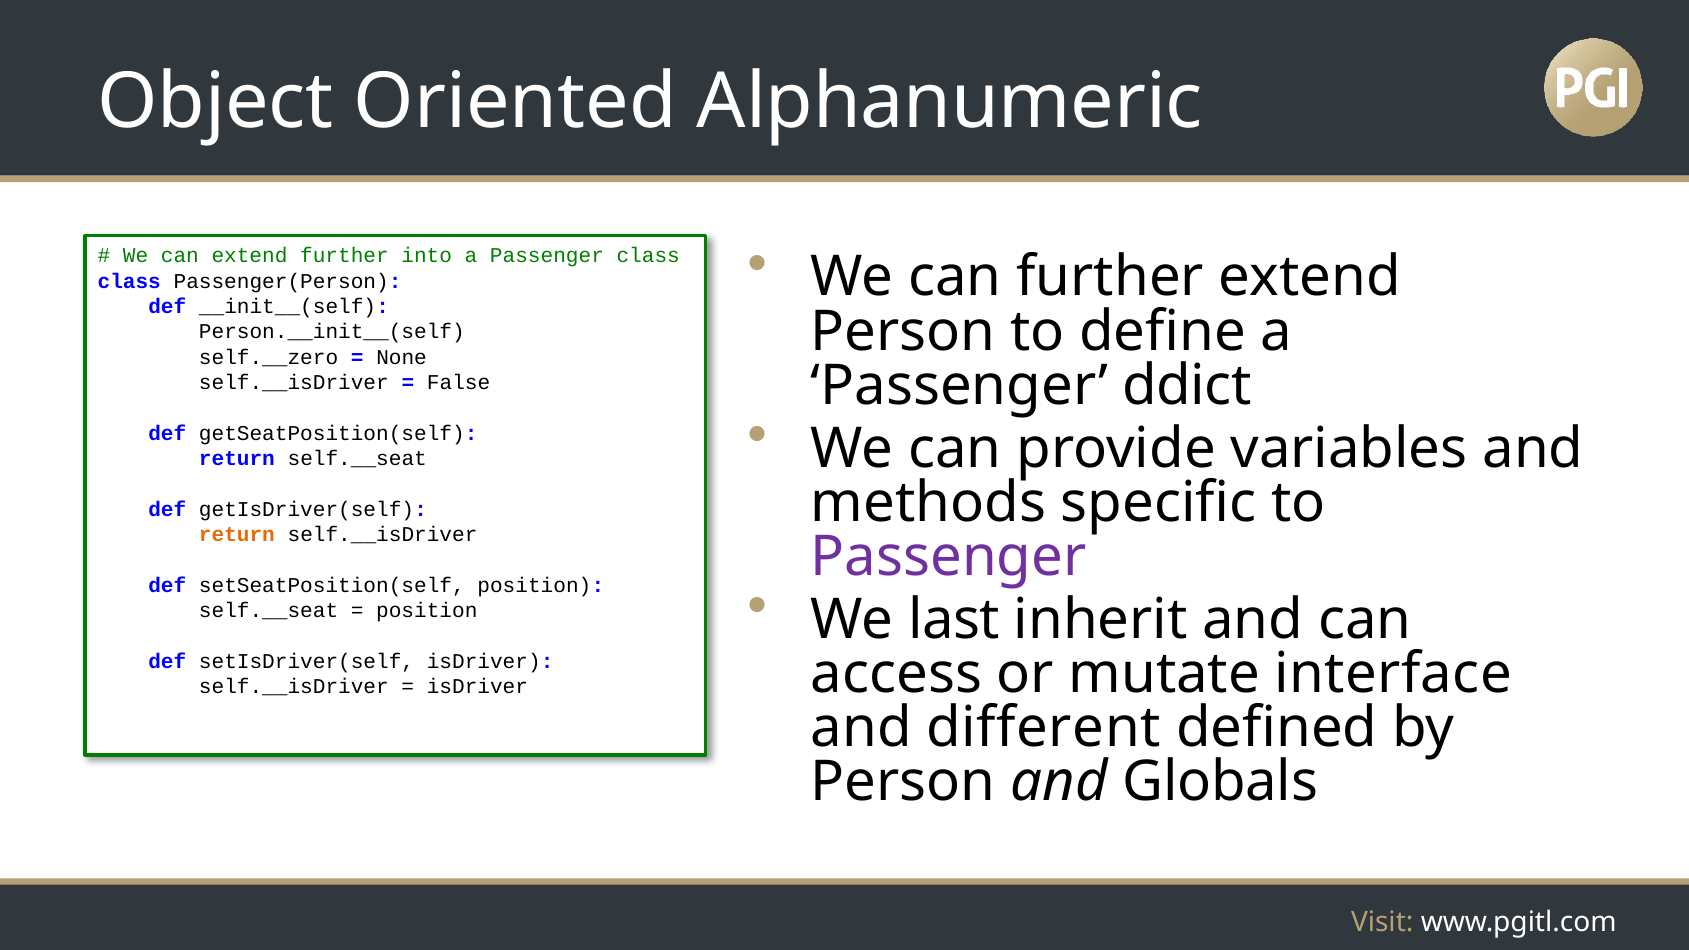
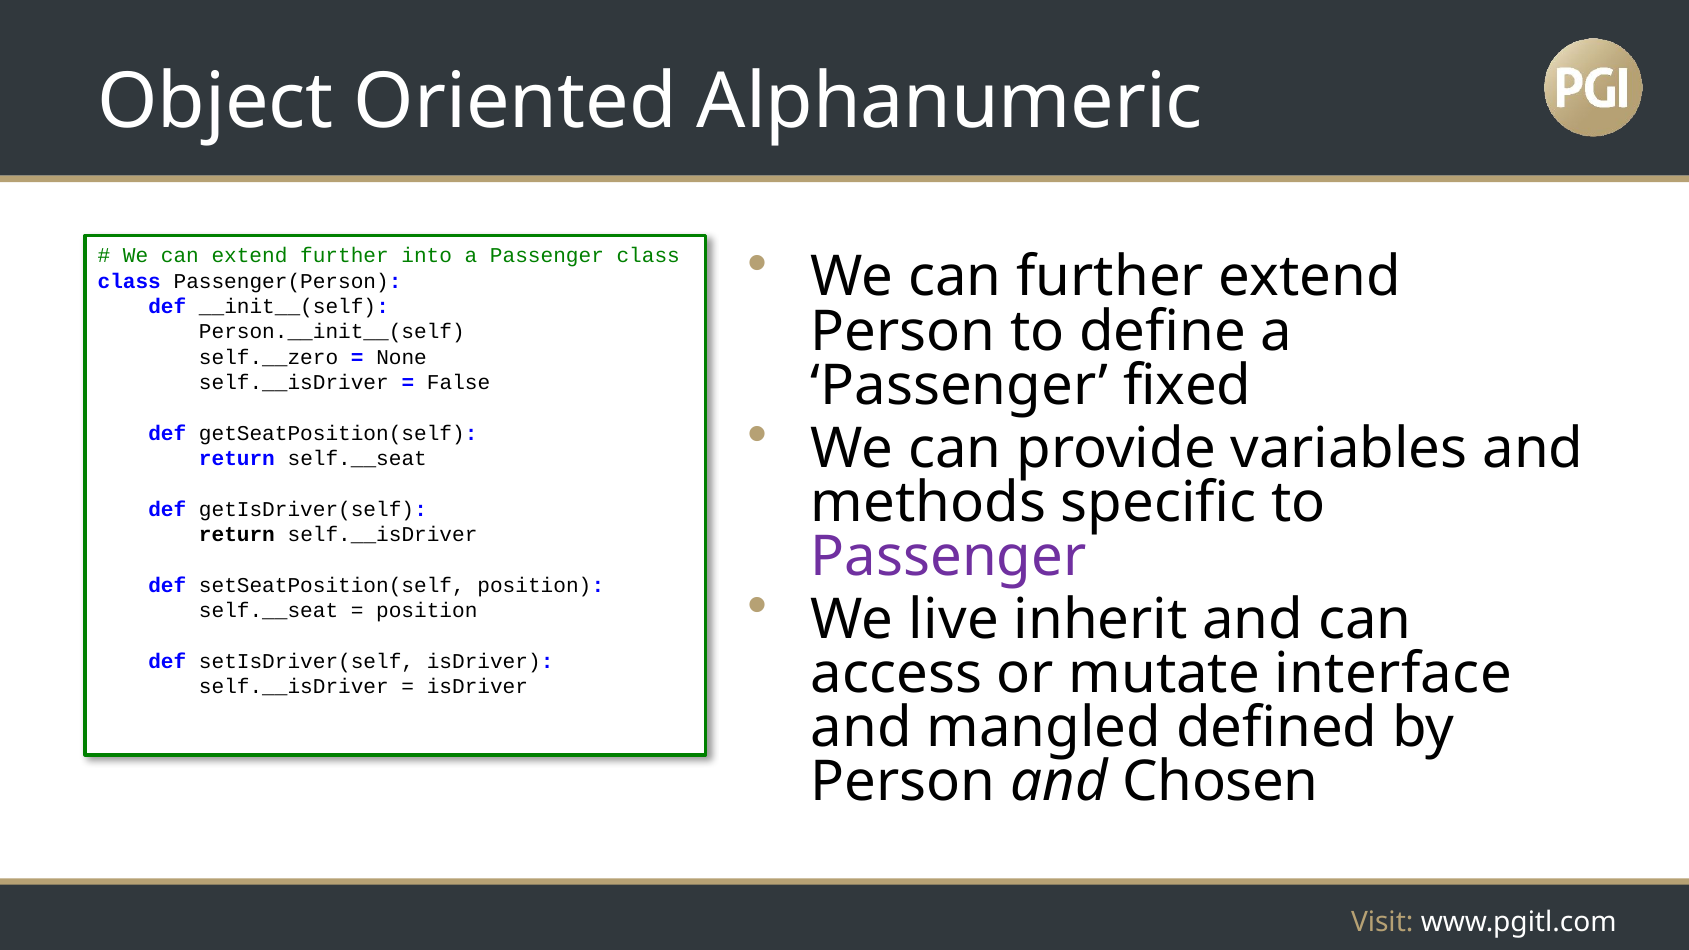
ddict: ddict -> fixed (1187, 386)
return colour: orange -> black (237, 535)
last: last -> live (954, 620)
different: different -> mangled (1044, 728)
Globals: Globals -> Chosen (1220, 782)
